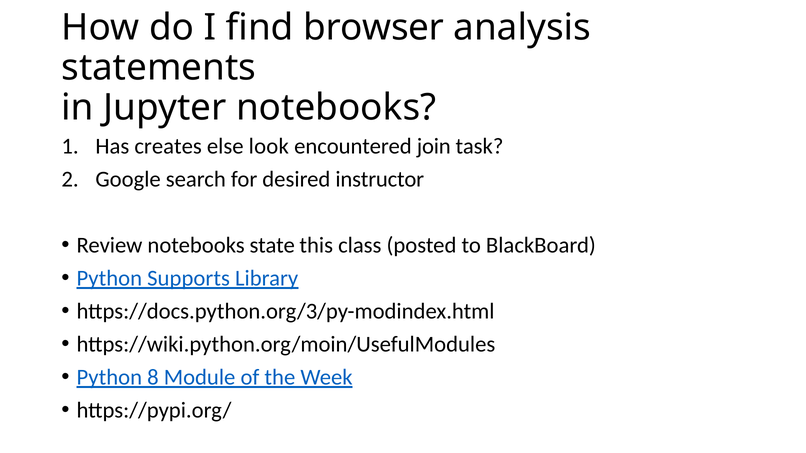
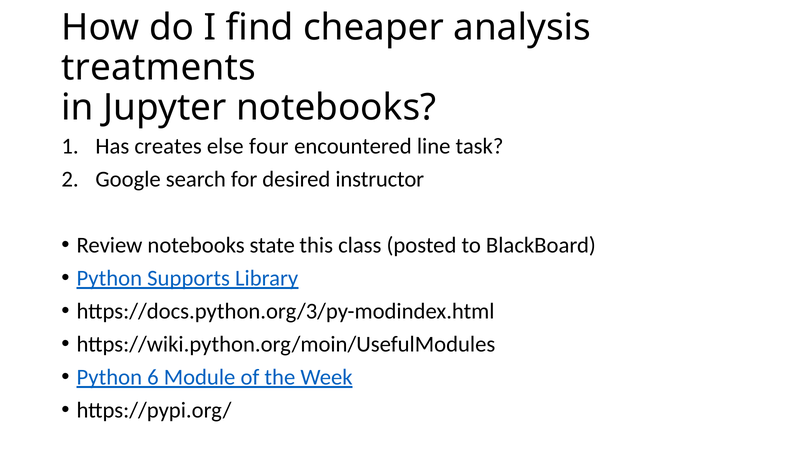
browser: browser -> cheaper (374, 28)
statements: statements -> treatments (159, 68)
look: look -> four (269, 147)
join: join -> line (434, 147)
8: 8 -> 6 (153, 378)
